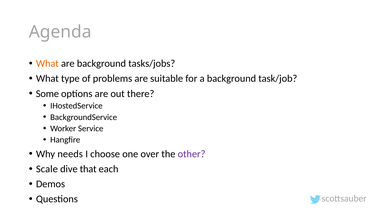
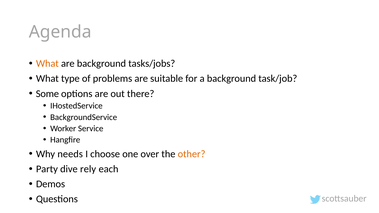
other colour: purple -> orange (192, 154)
Scale: Scale -> Party (47, 169)
that: that -> rely (88, 169)
